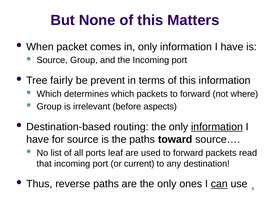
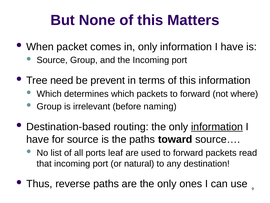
fairly: fairly -> need (62, 80)
aspects: aspects -> naming (160, 106)
current: current -> natural (139, 163)
can underline: present -> none (219, 183)
